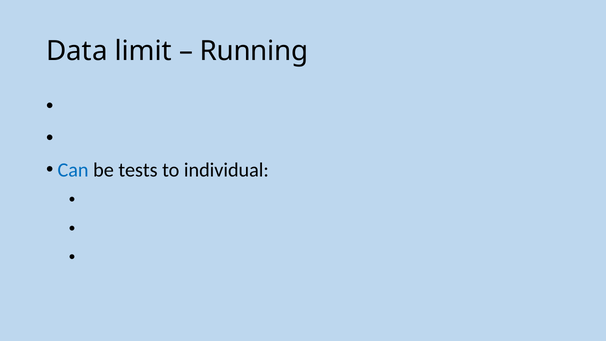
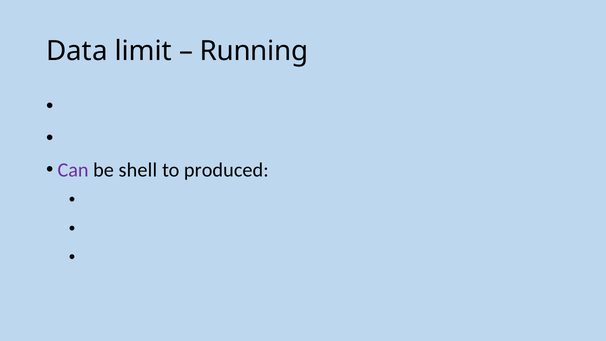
Can colour: blue -> purple (73, 170)
tests: tests -> shell (138, 170)
individual: individual -> produced (226, 170)
